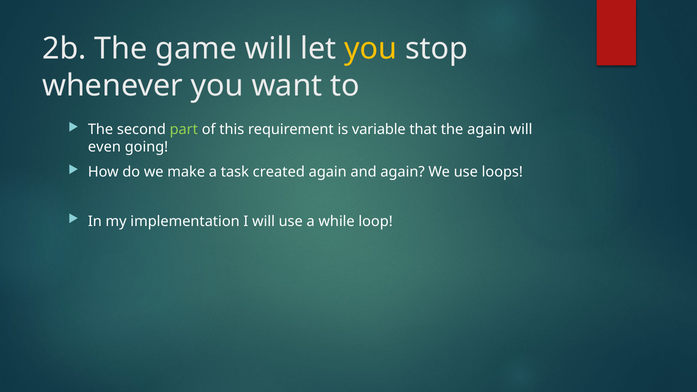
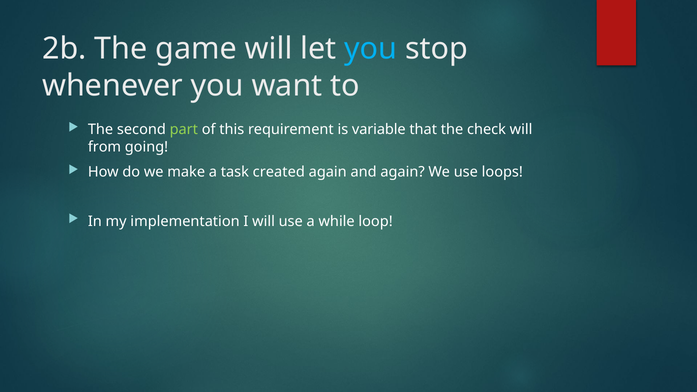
you colour: yellow -> light blue (371, 49)
the again: again -> check (486, 130)
even: even -> from (104, 147)
